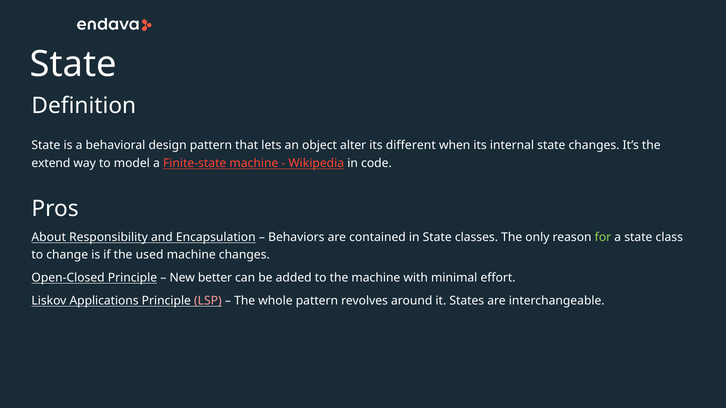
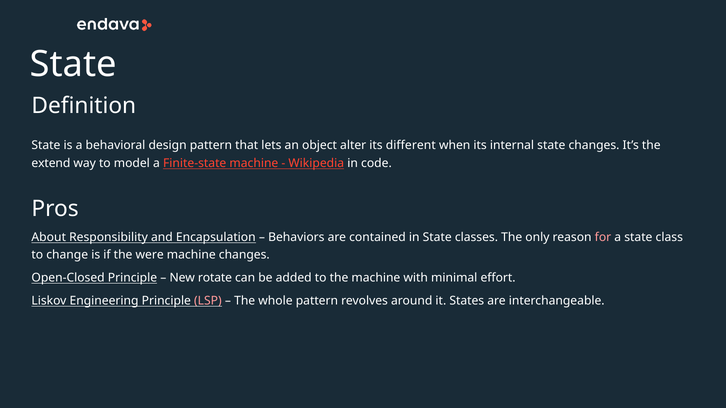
for colour: light green -> pink (603, 237)
used: used -> were (150, 255)
better: better -> rotate (215, 278)
Applications: Applications -> Engineering (104, 301)
